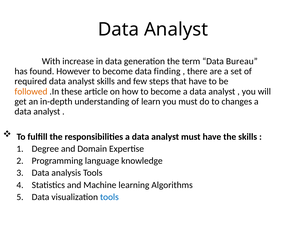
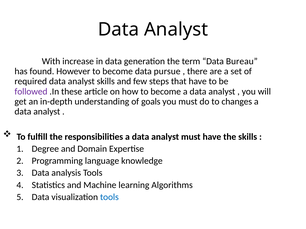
finding: finding -> pursue (167, 71)
followed colour: orange -> purple (31, 92)
learn: learn -> goals (151, 102)
